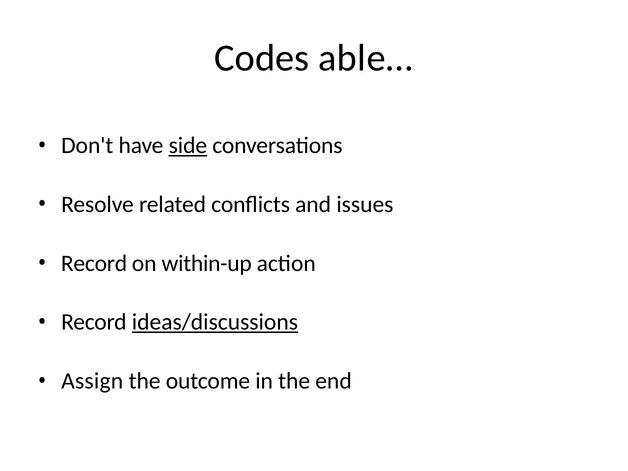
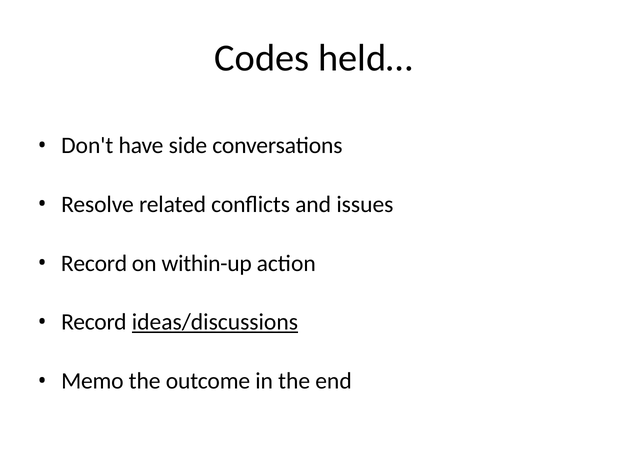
able…: able… -> held… (365, 58)
side underline: present -> none (188, 146)
Assign: Assign -> Memo (92, 381)
